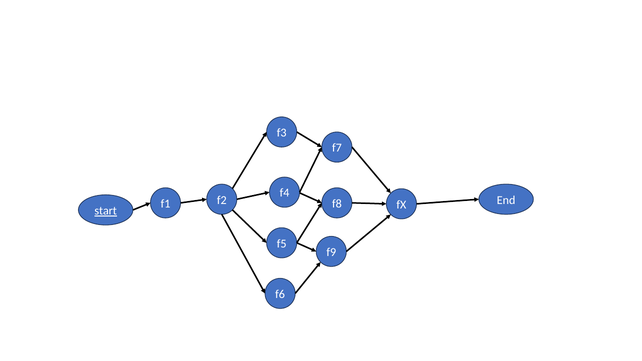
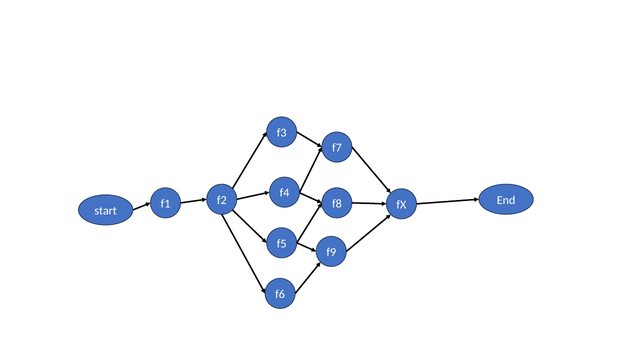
start underline: present -> none (106, 211)
